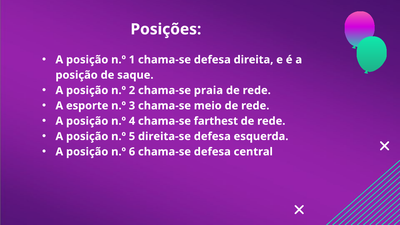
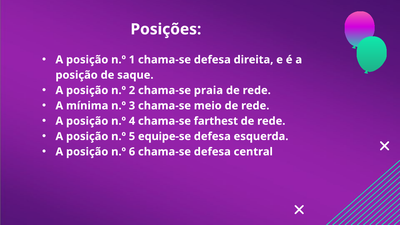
esporte: esporte -> mínima (87, 106)
direita-se: direita-se -> equipe-se (165, 136)
